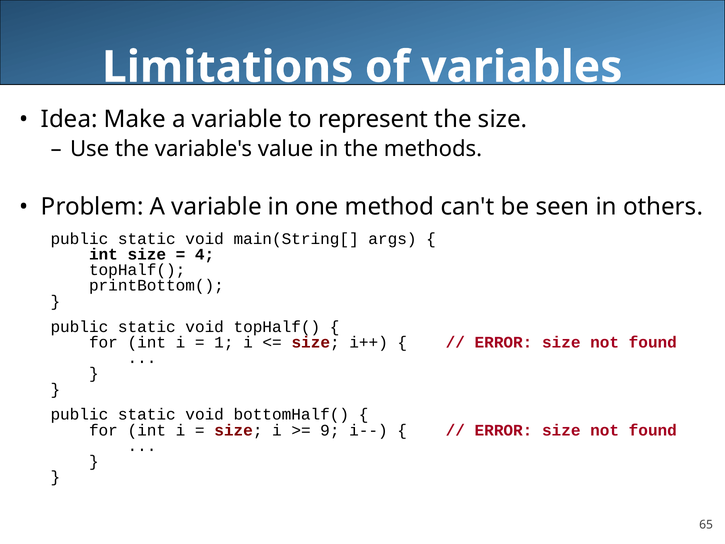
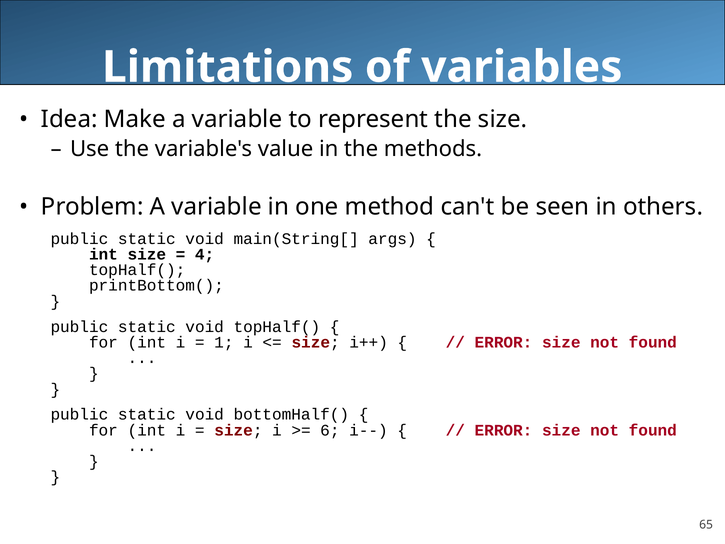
9: 9 -> 6 (330, 430)
